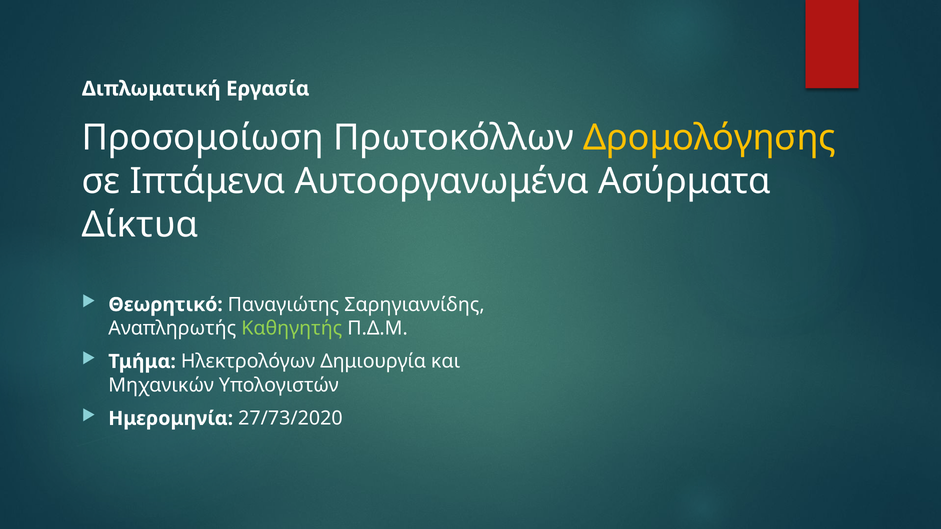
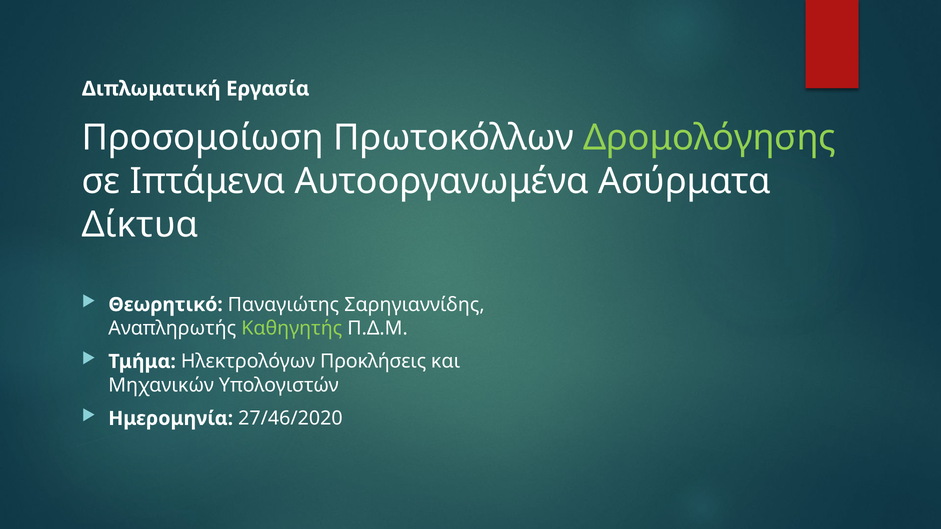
Δρομολόγησης colour: yellow -> light green (710, 138)
Δημιουργία: Δημιουργία -> Προκλήσεις (373, 362)
27/73/2020: 27/73/2020 -> 27/46/2020 (290, 419)
